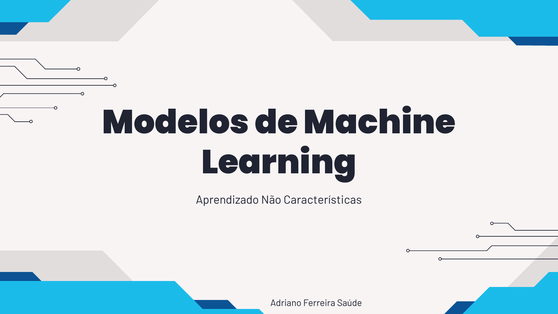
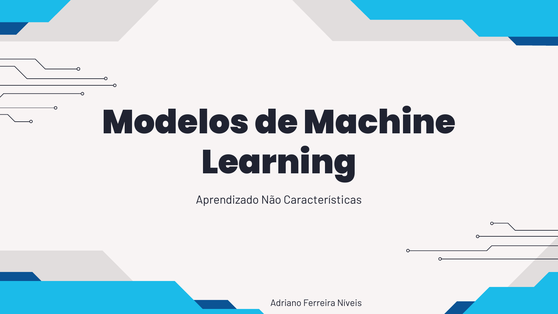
Saúde: Saúde -> Níveis (350, 303)
